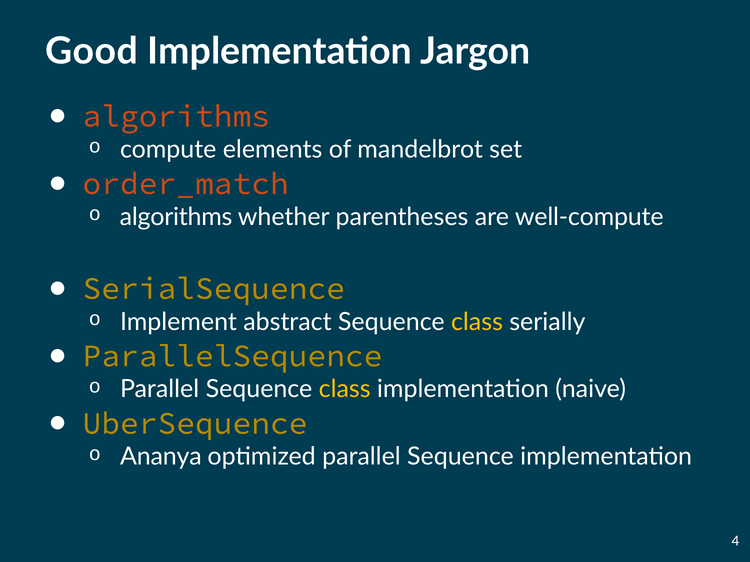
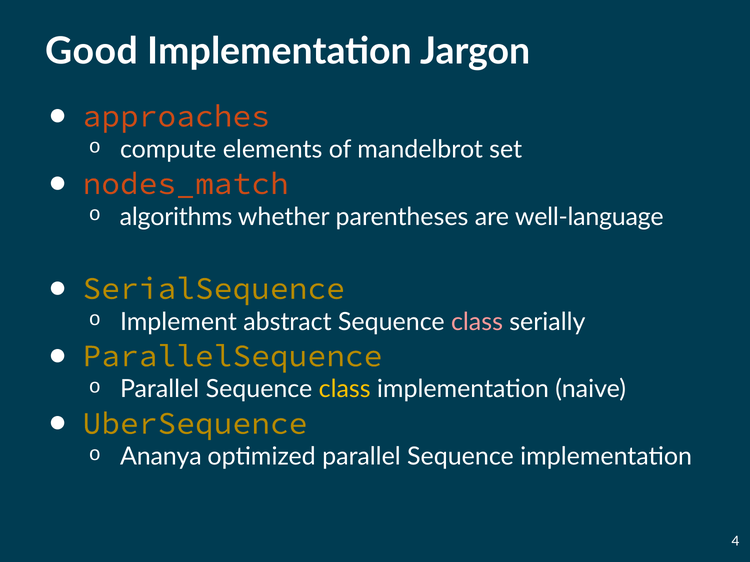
algorithms: algorithms -> approaches (176, 116)
order_match: order_match -> nodes_match (186, 184)
well-compute: well-compute -> well-language (589, 217)
class colour: yellow -> pink (477, 322)
